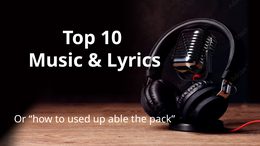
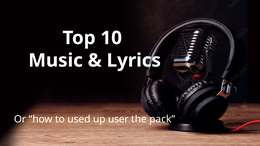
able: able -> user (118, 119)
